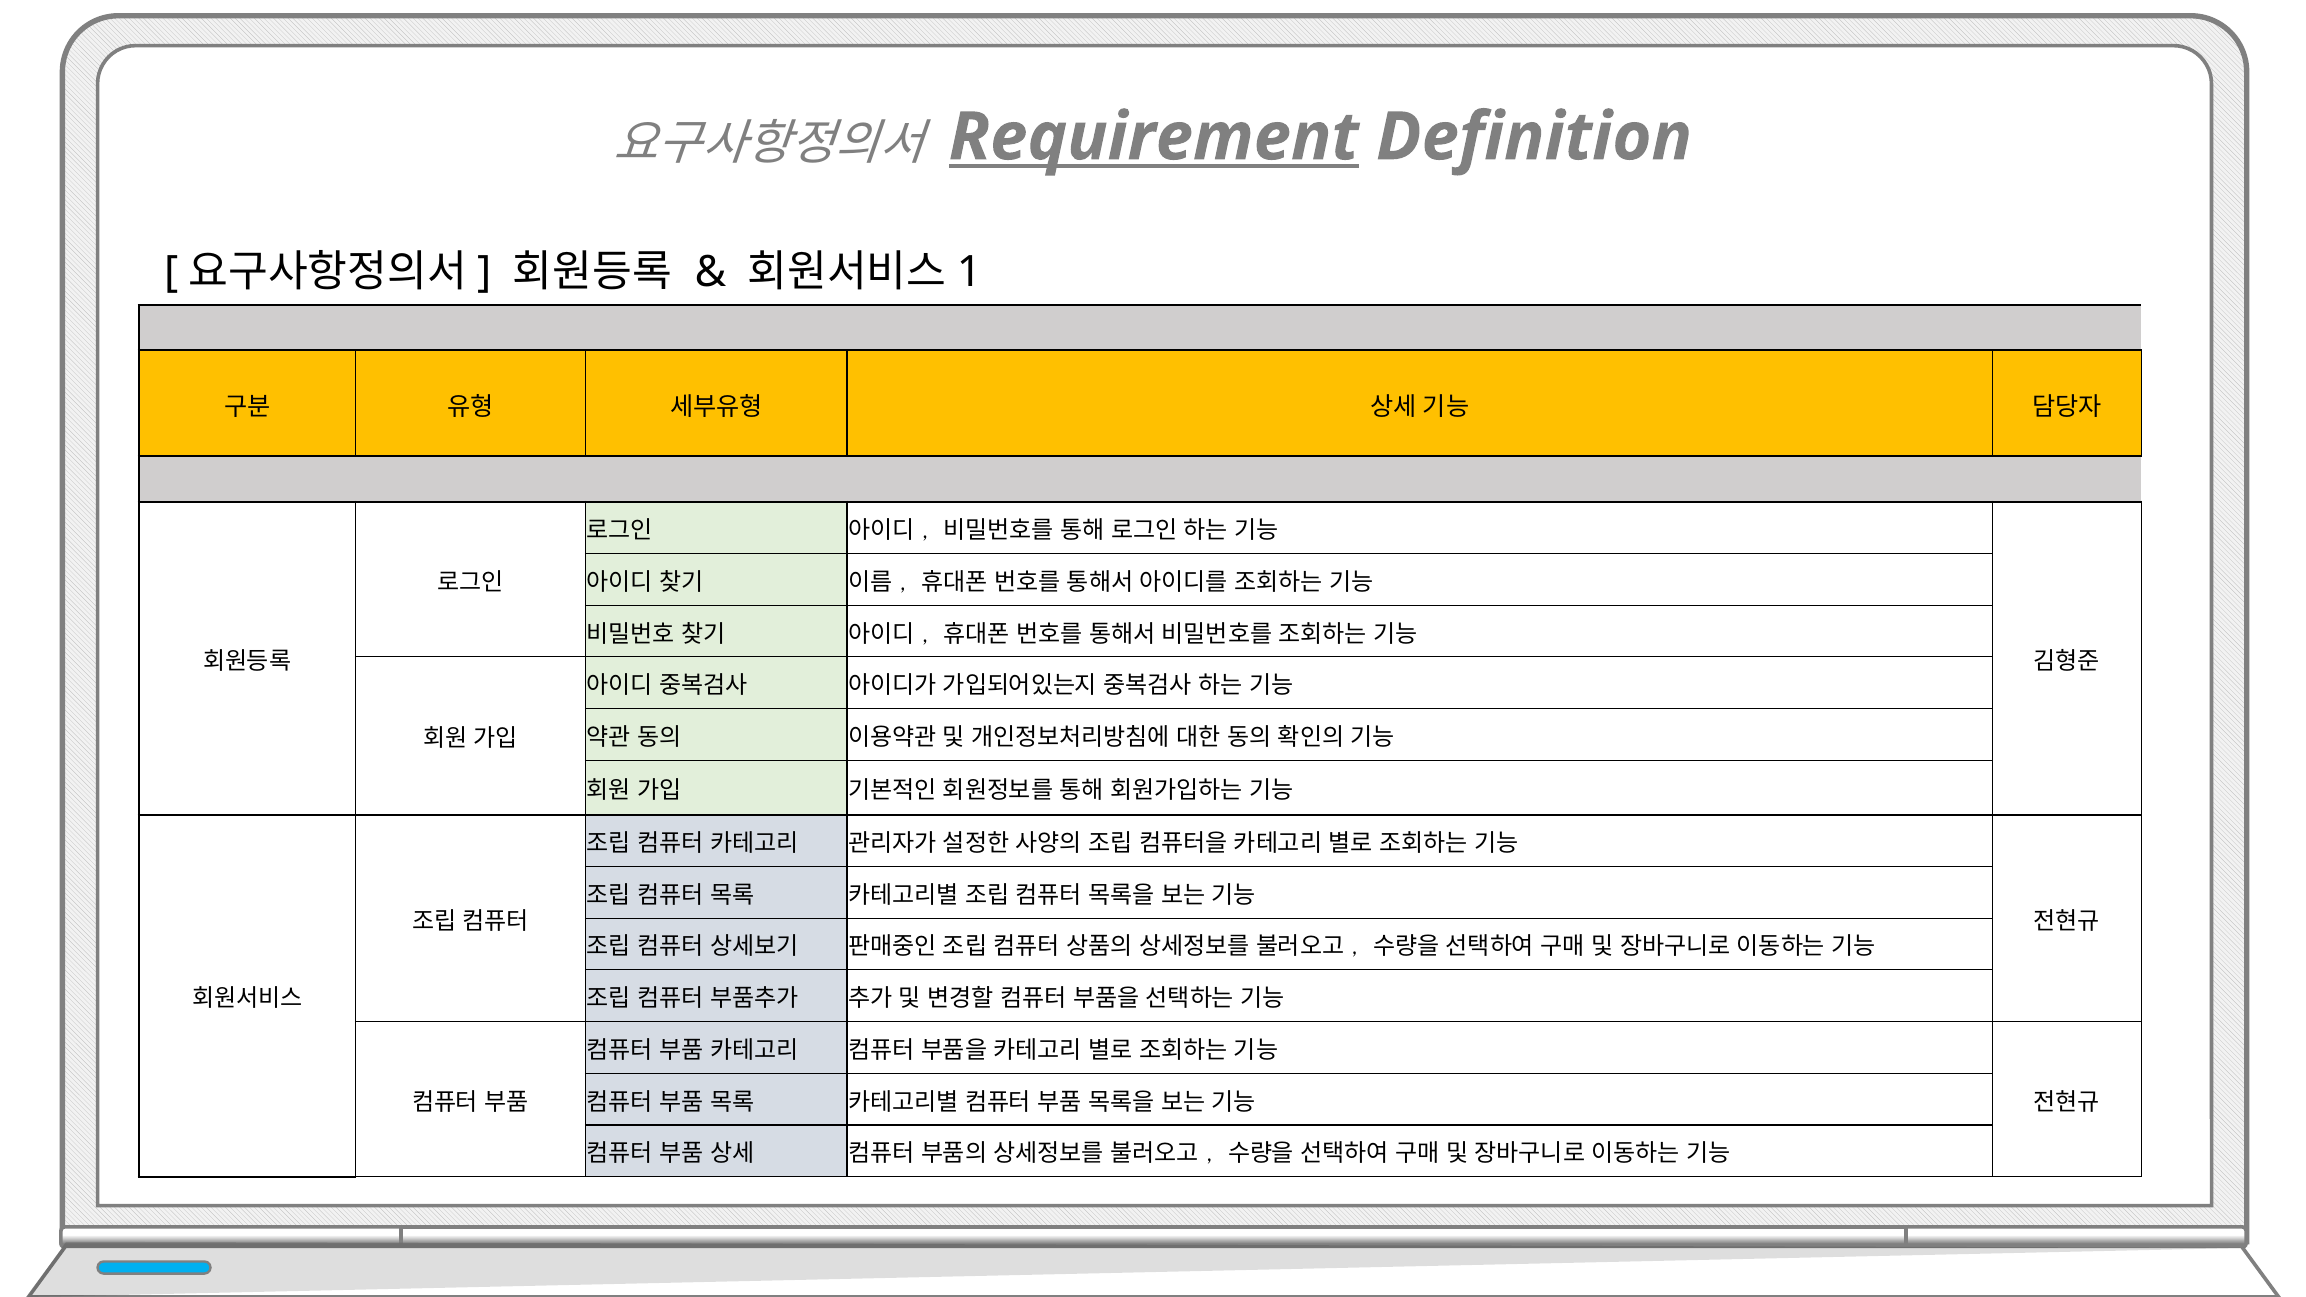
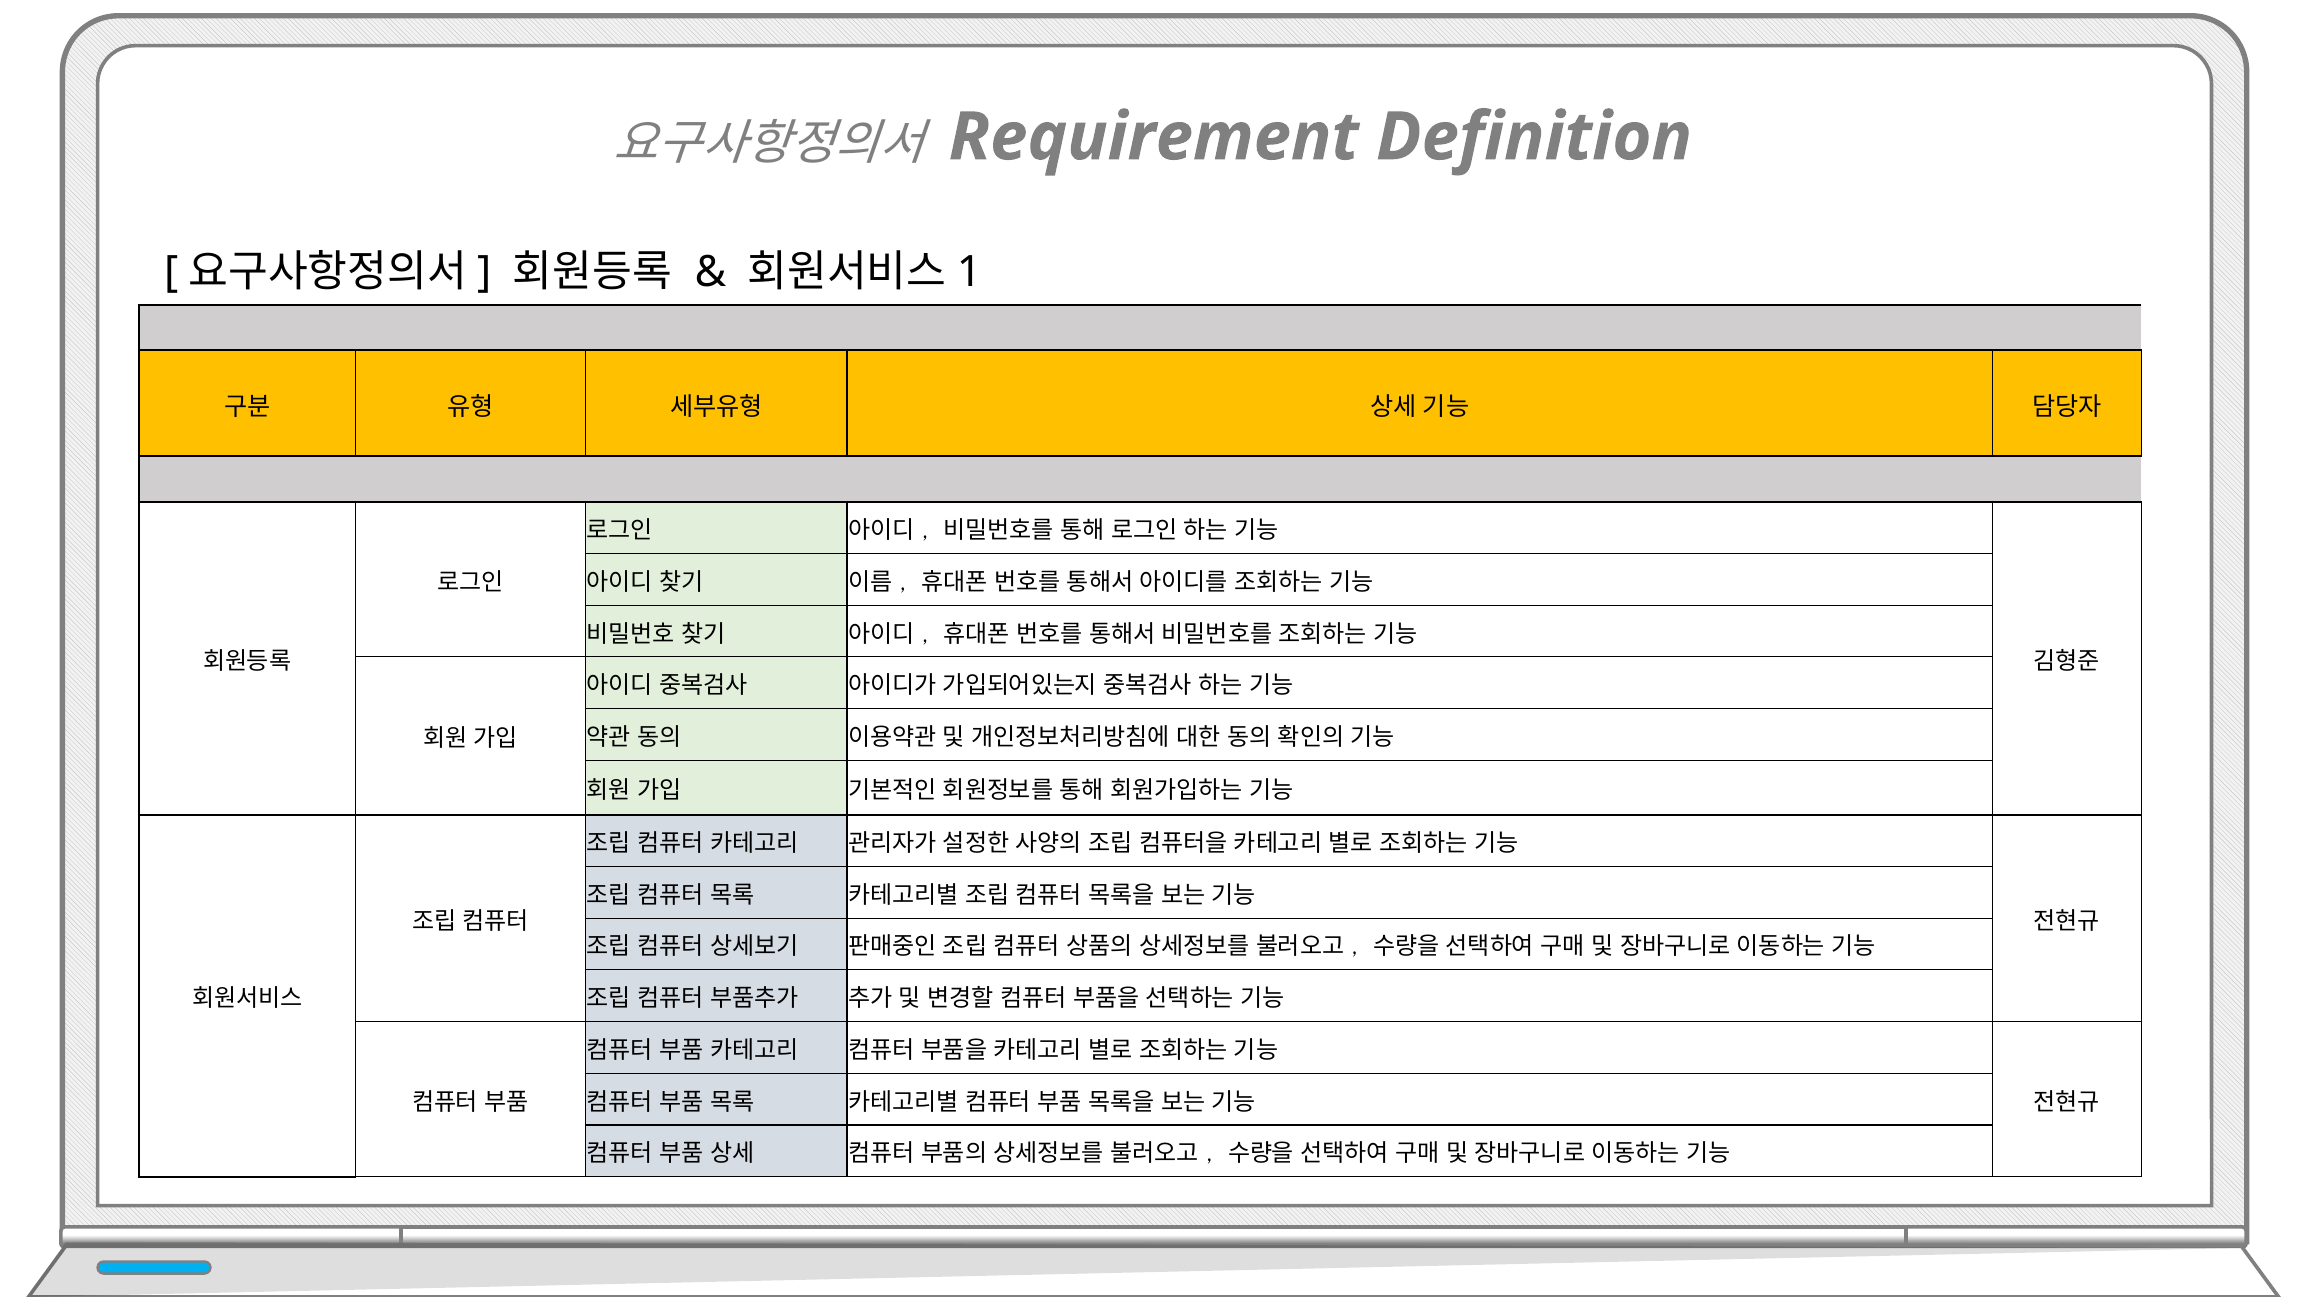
Requirement underline: present -> none (1154, 137)
